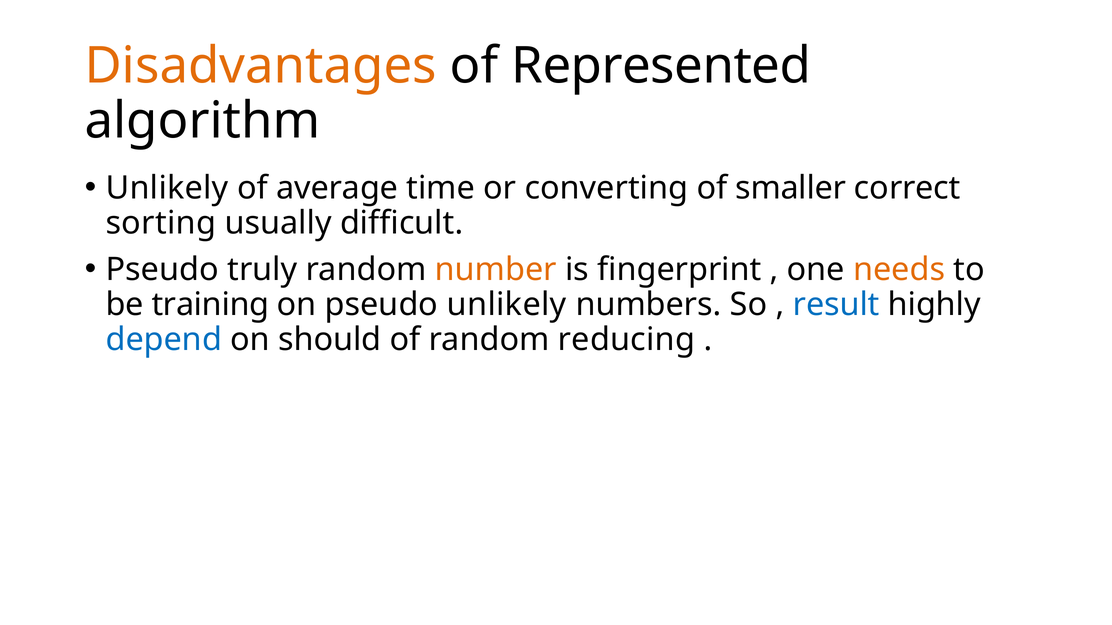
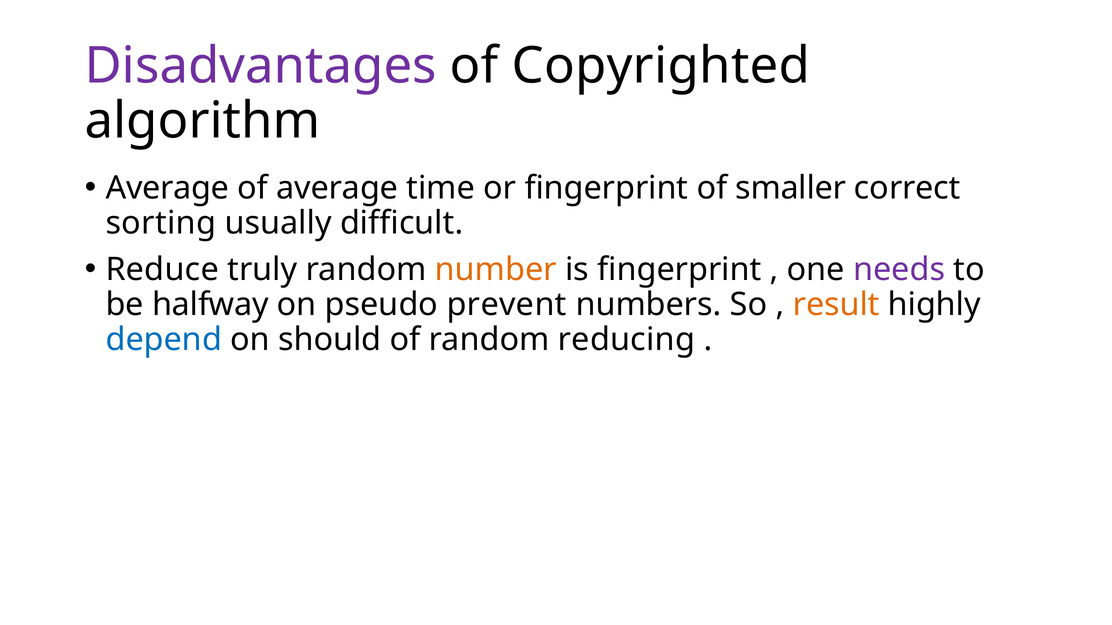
Disadvantages colour: orange -> purple (261, 66)
Represented: Represented -> Copyrighted (661, 66)
Unlikely: Unlikely -> Average (167, 188)
or converting: converting -> fingerprint (606, 188)
Pseudo: Pseudo -> Reduce (162, 270)
needs colour: orange -> purple (899, 270)
training: training -> halfway (210, 305)
pseudo unlikely: unlikely -> prevent (507, 305)
result colour: blue -> orange (836, 305)
